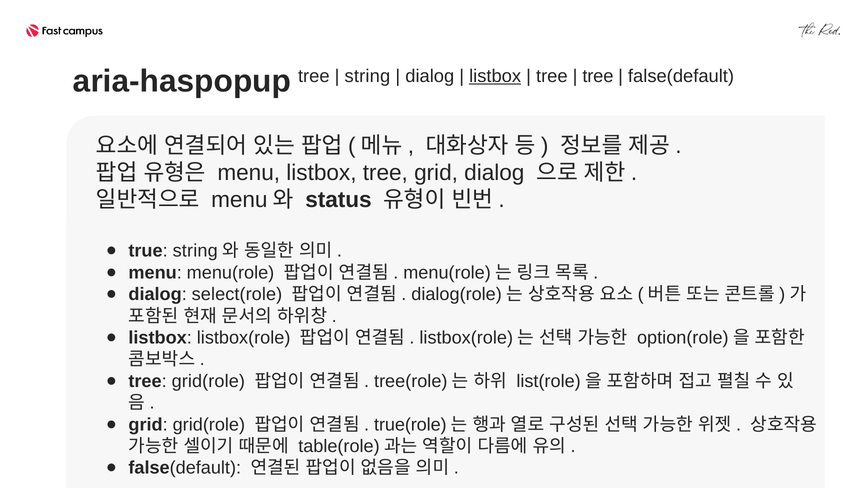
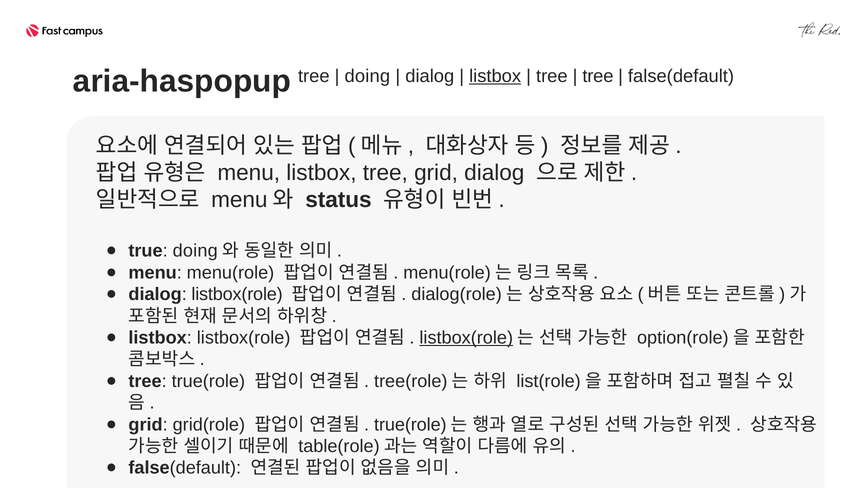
string: string -> doing (367, 76)
true string: string -> doing (195, 251)
dialog select(role: select(role -> listbox(role (237, 295)
listbox(role underline: none -> present (466, 338)
tree grid(role: grid(role -> true(role (208, 381)
